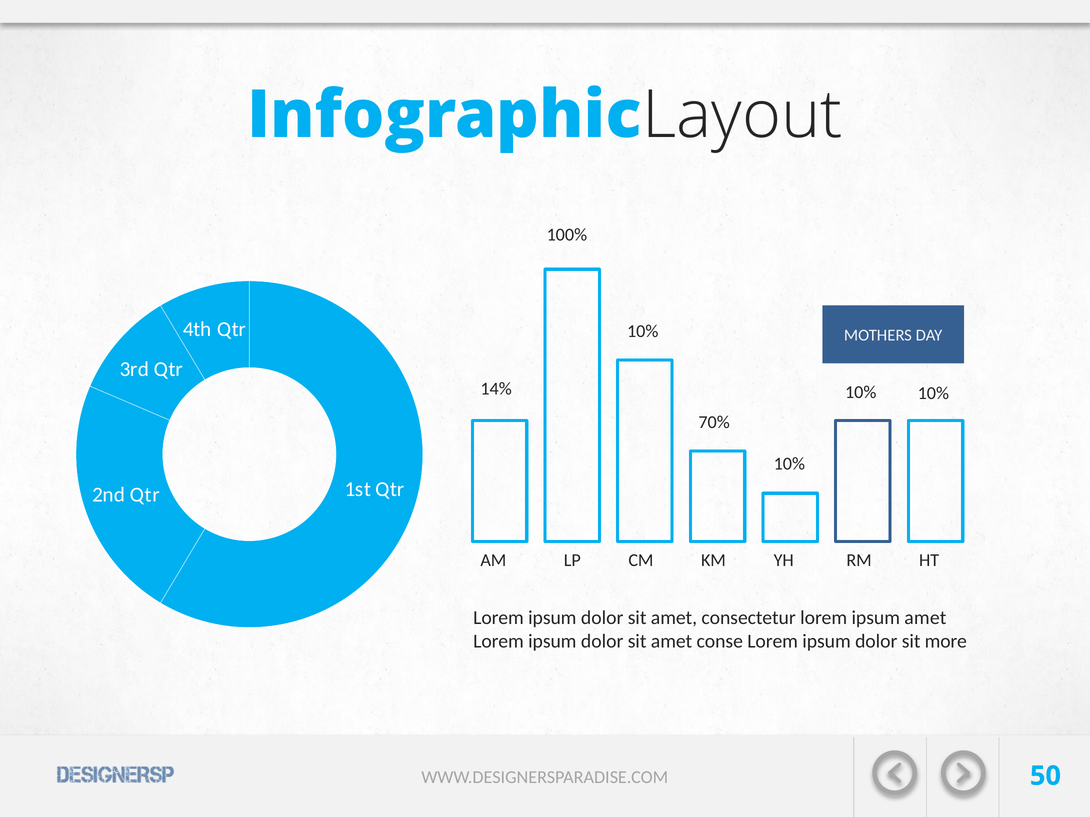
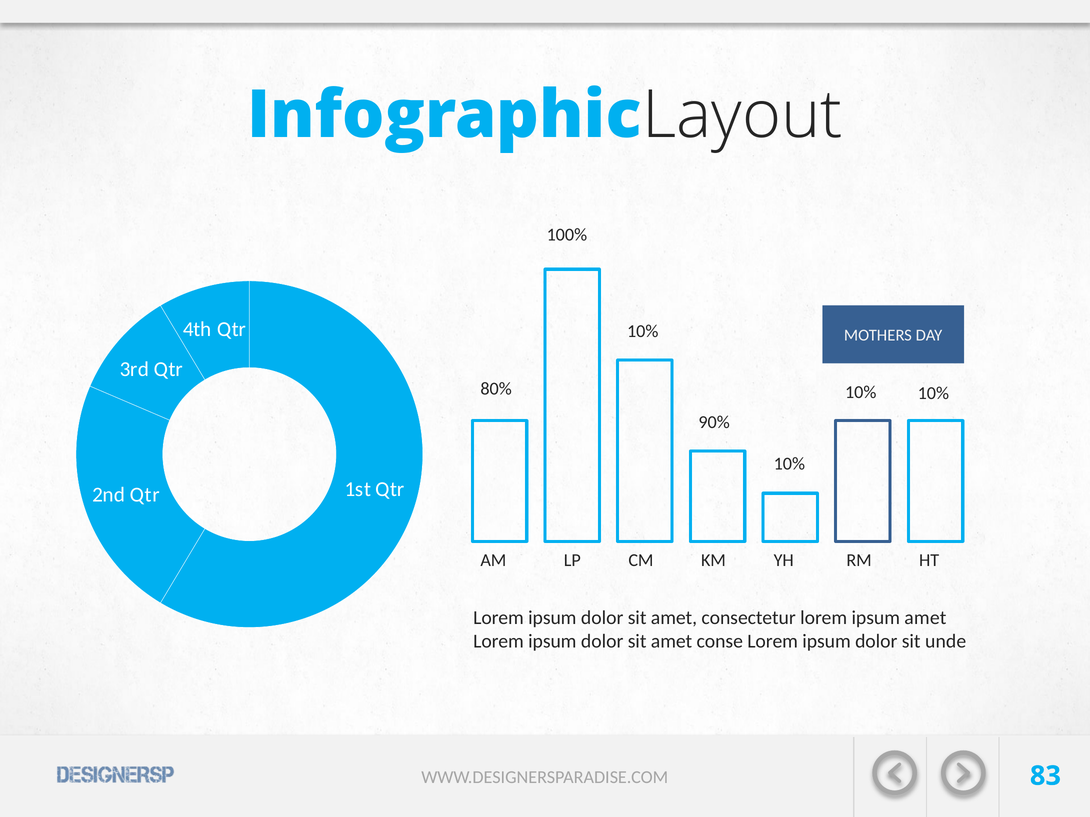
14%: 14% -> 80% (496, 389)
70%: 70% -> 90% (714, 423)
more: more -> unde (946, 642)
50: 50 -> 83 (1045, 776)
